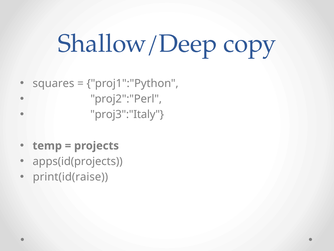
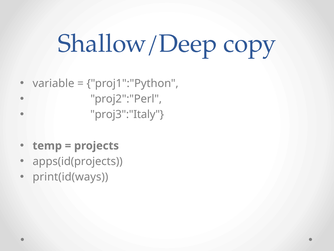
squares: squares -> variable (53, 83)
print(id(raise: print(id(raise -> print(id(ways (70, 177)
